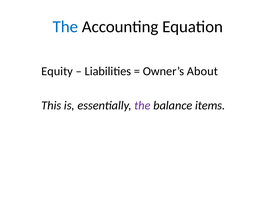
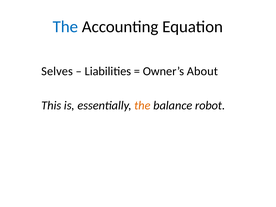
Equity: Equity -> Selves (57, 71)
the colour: purple -> orange (142, 106)
items: items -> robot (210, 106)
